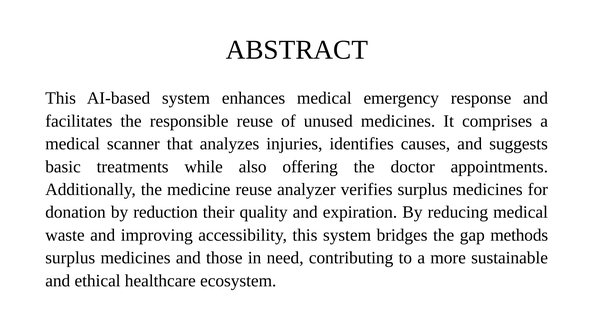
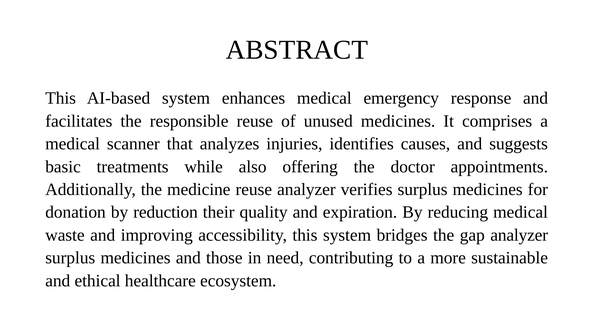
gap methods: methods -> analyzer (519, 235)
